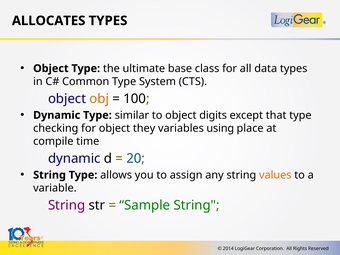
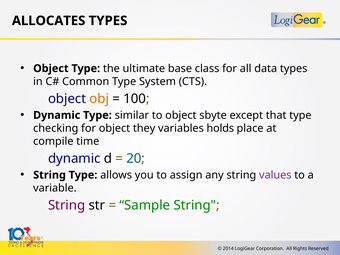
digits: digits -> sbyte (213, 115)
using: using -> holds (220, 128)
values colour: orange -> purple (275, 175)
